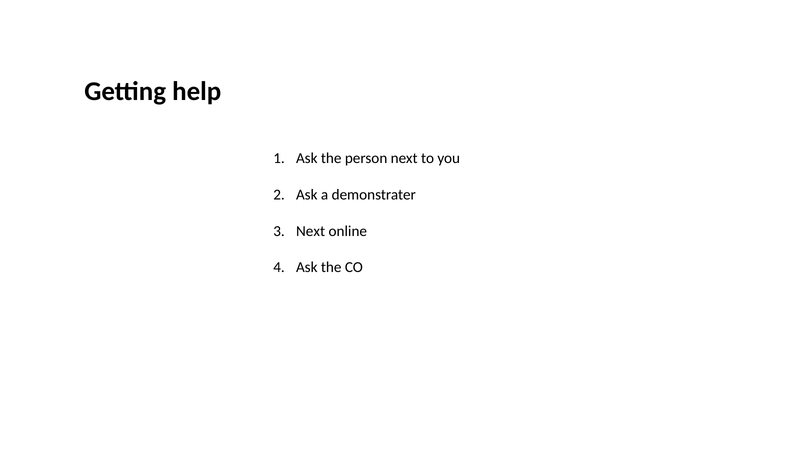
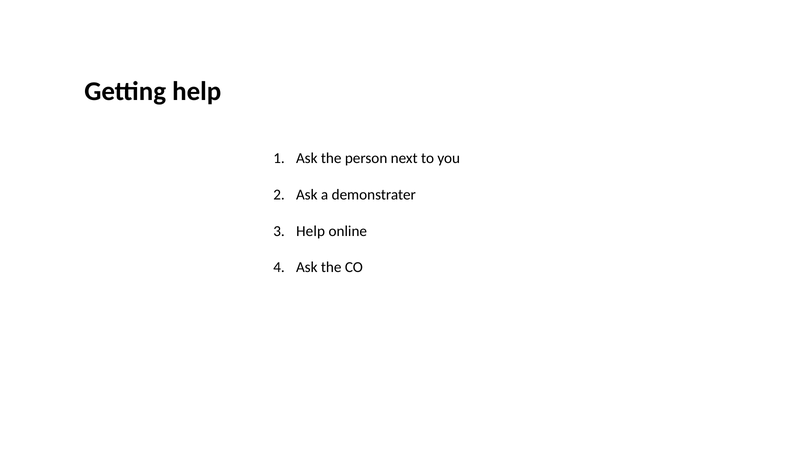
Next: Next -> Help (311, 231)
